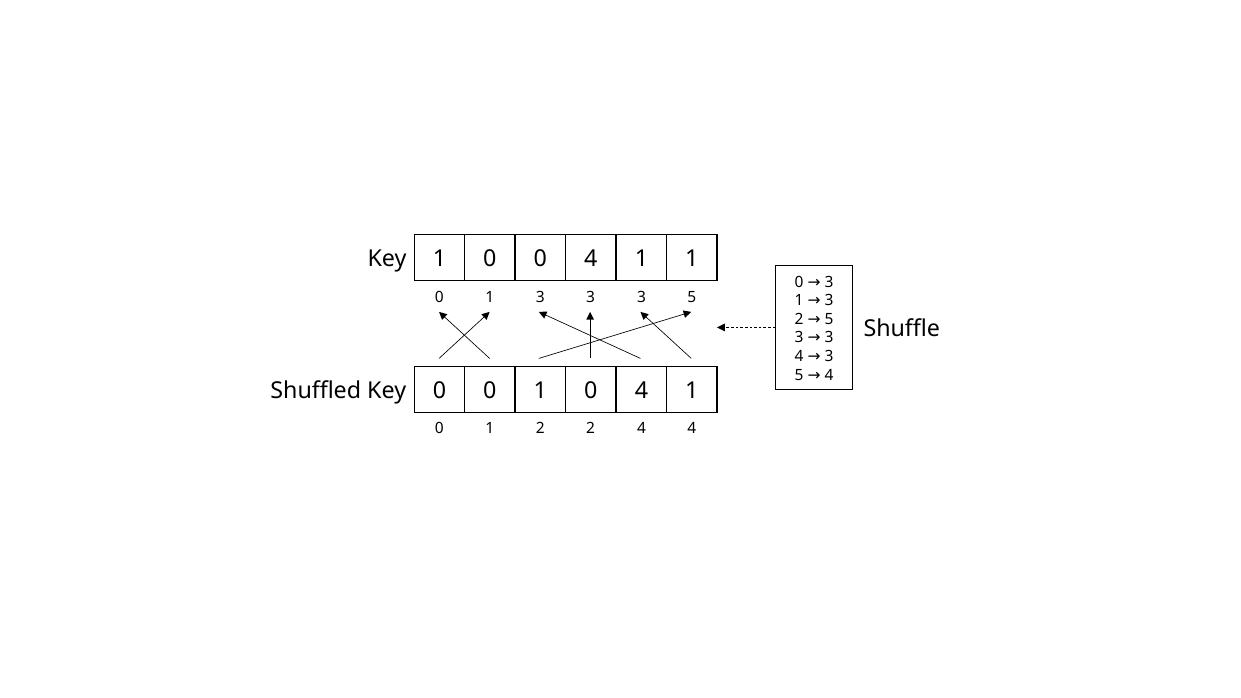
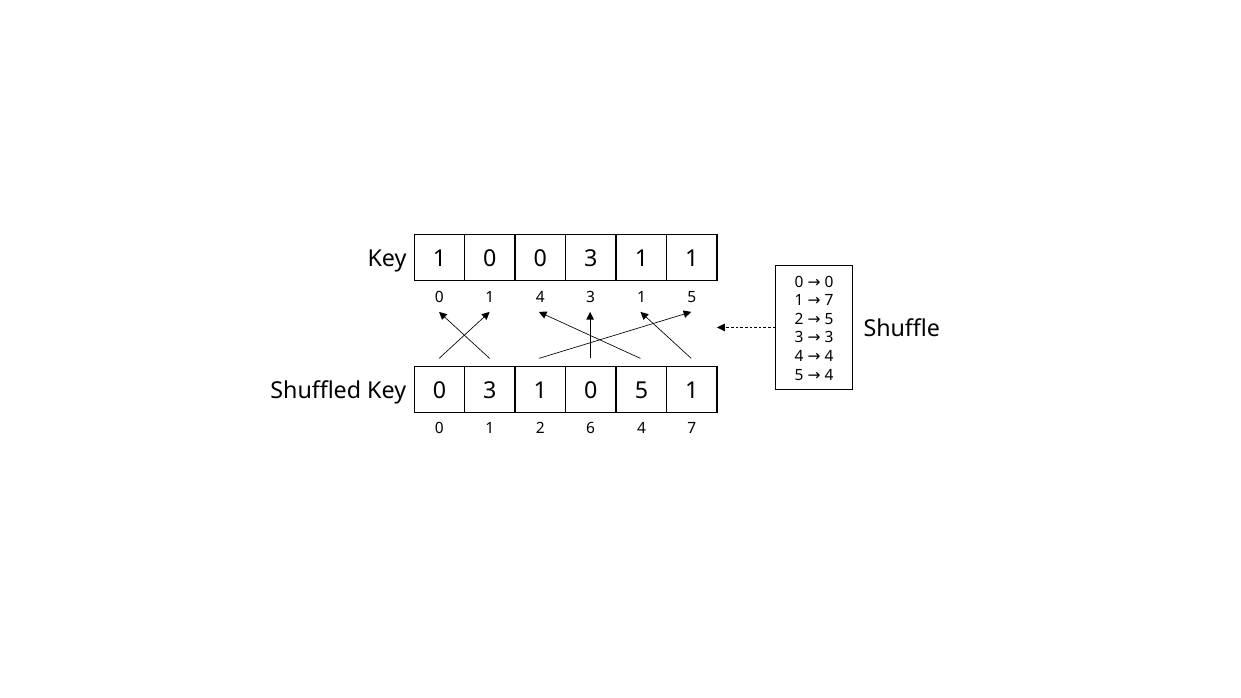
0 0 4: 4 -> 3 (591, 259)
3: 3 -> 0 (829, 282)
0 1 3: 3 -> 4 (540, 297)
3: 3 -> 1 (641, 297)
3: 3 -> 7 (829, 301)
4 3: 3 -> 4 (829, 356)
0: 0 -> 3 (490, 391)
1 0 4: 4 -> 5 (641, 391)
2 2: 2 -> 6 (591, 429)
4 4: 4 -> 7 (692, 429)
